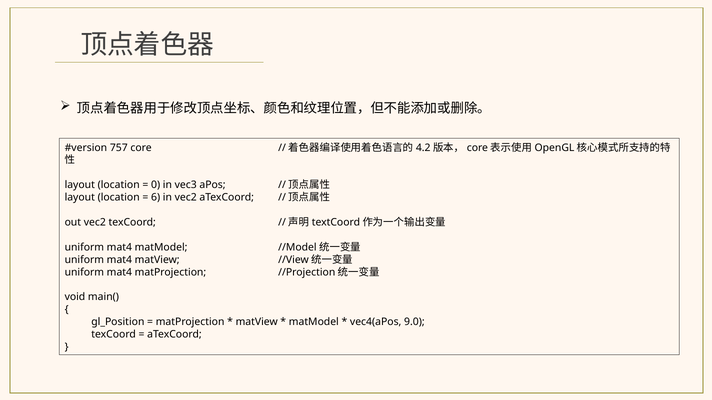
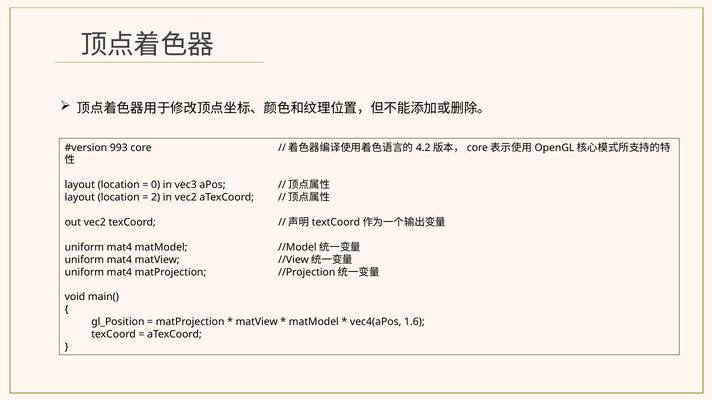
757: 757 -> 993 (119, 148)
6: 6 -> 2 (156, 198)
9.0: 9.0 -> 1.6 (414, 322)
